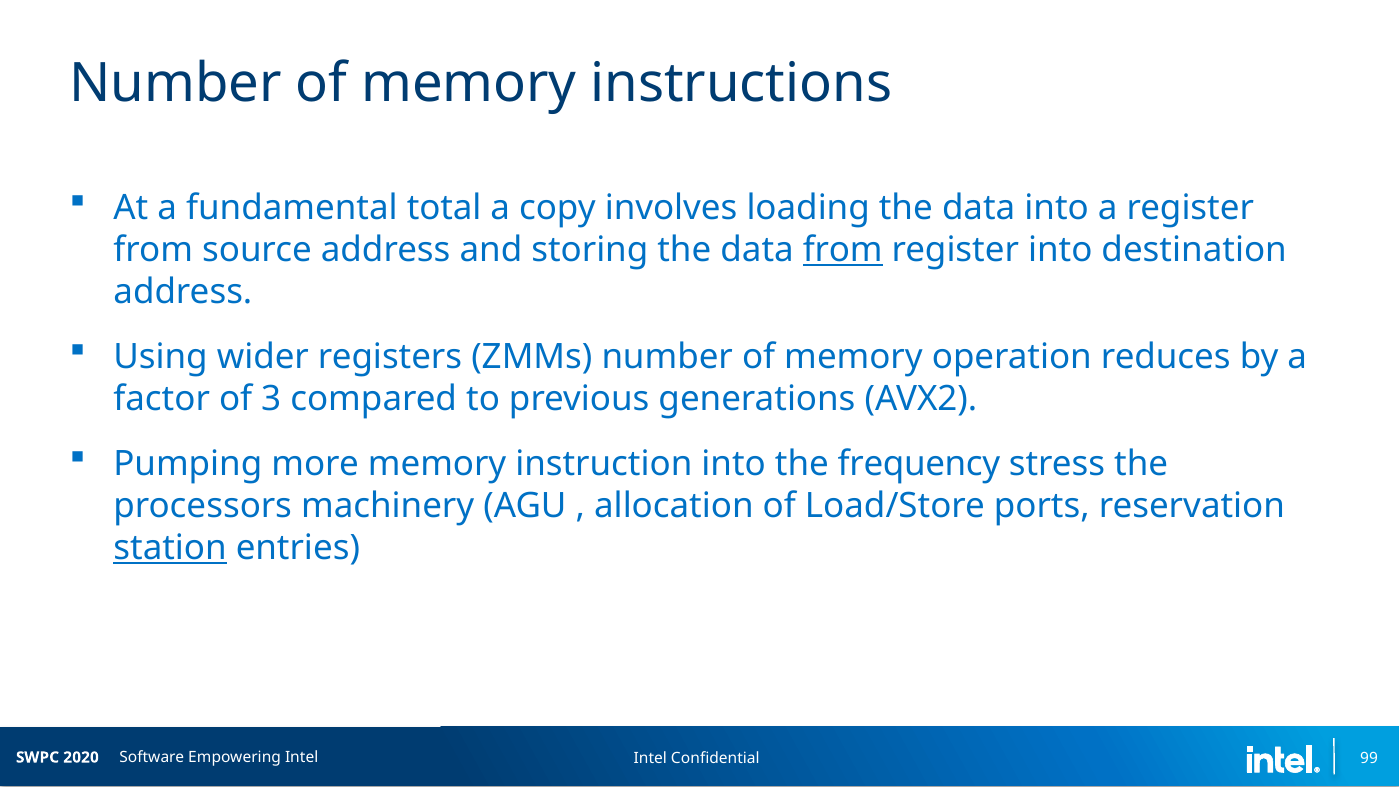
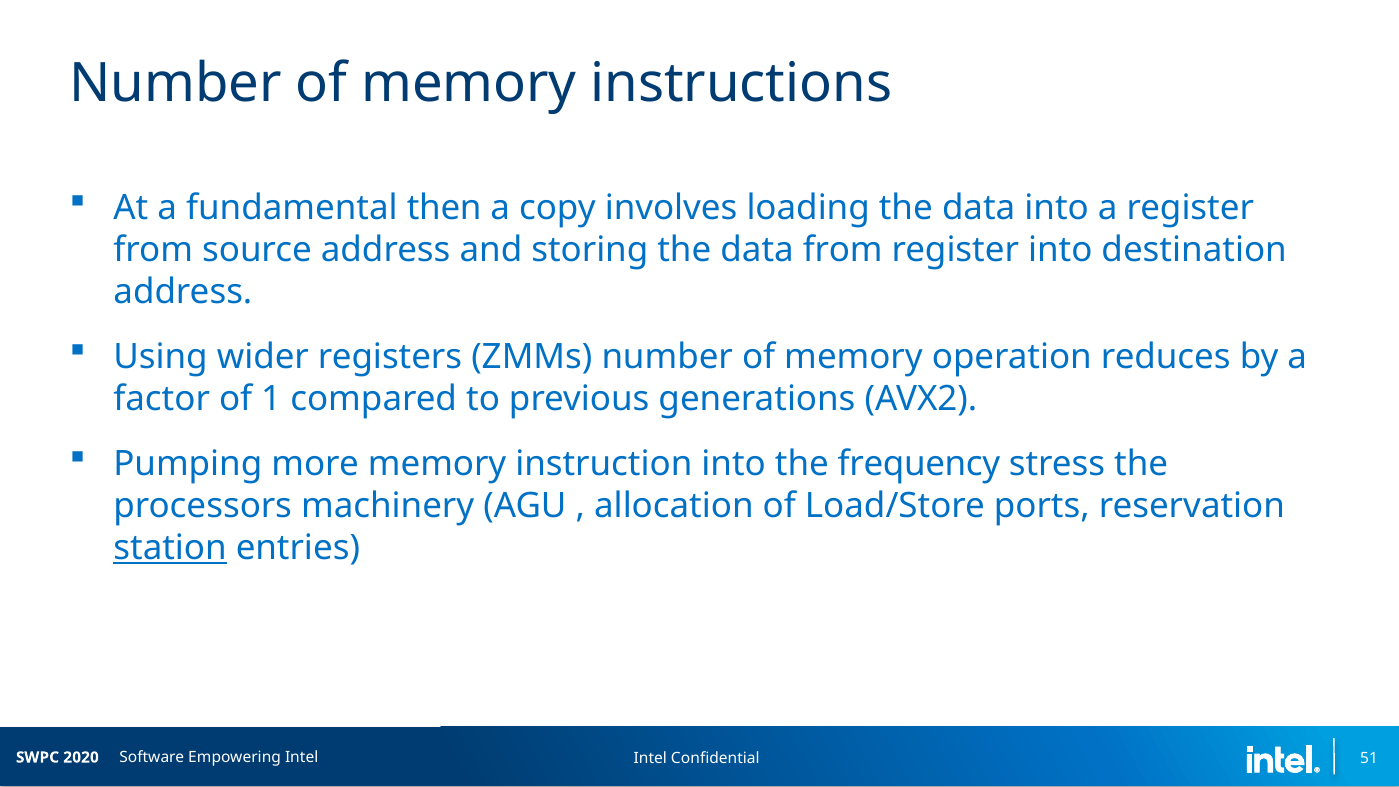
total: total -> then (444, 208)
from underline: present -> none (843, 250)
3: 3 -> 1 (271, 399)
99: 99 -> 51 (1369, 759)
